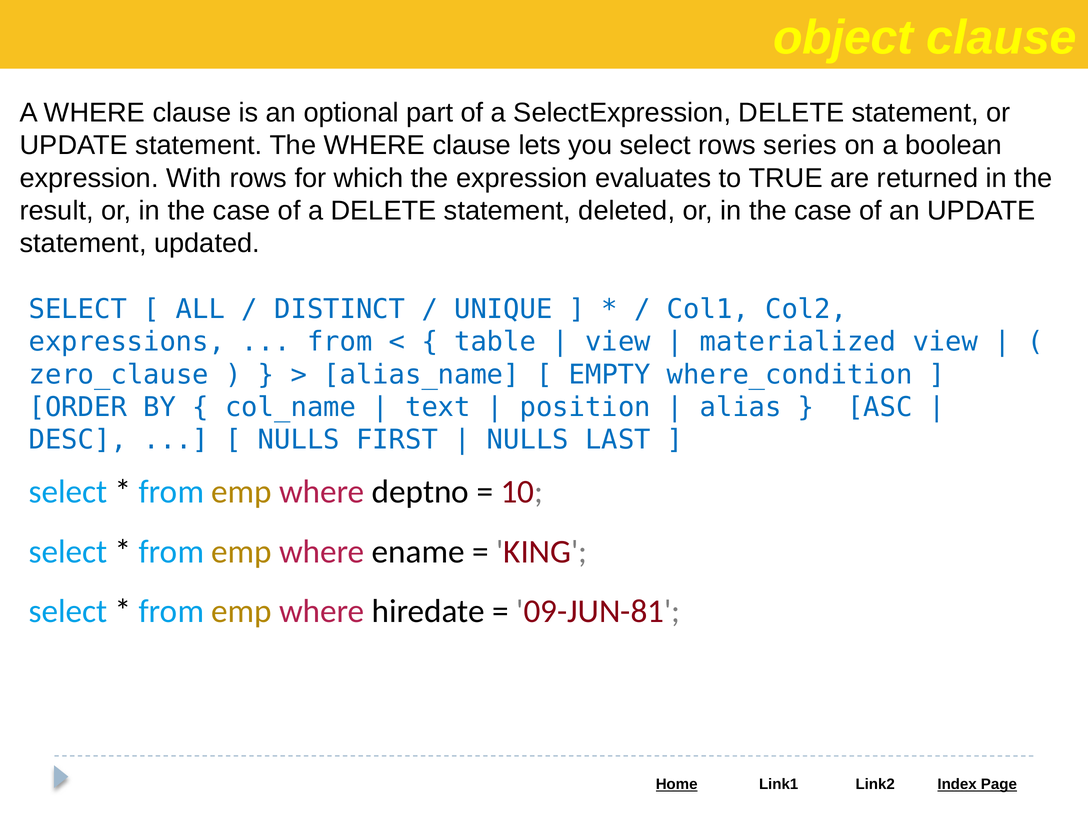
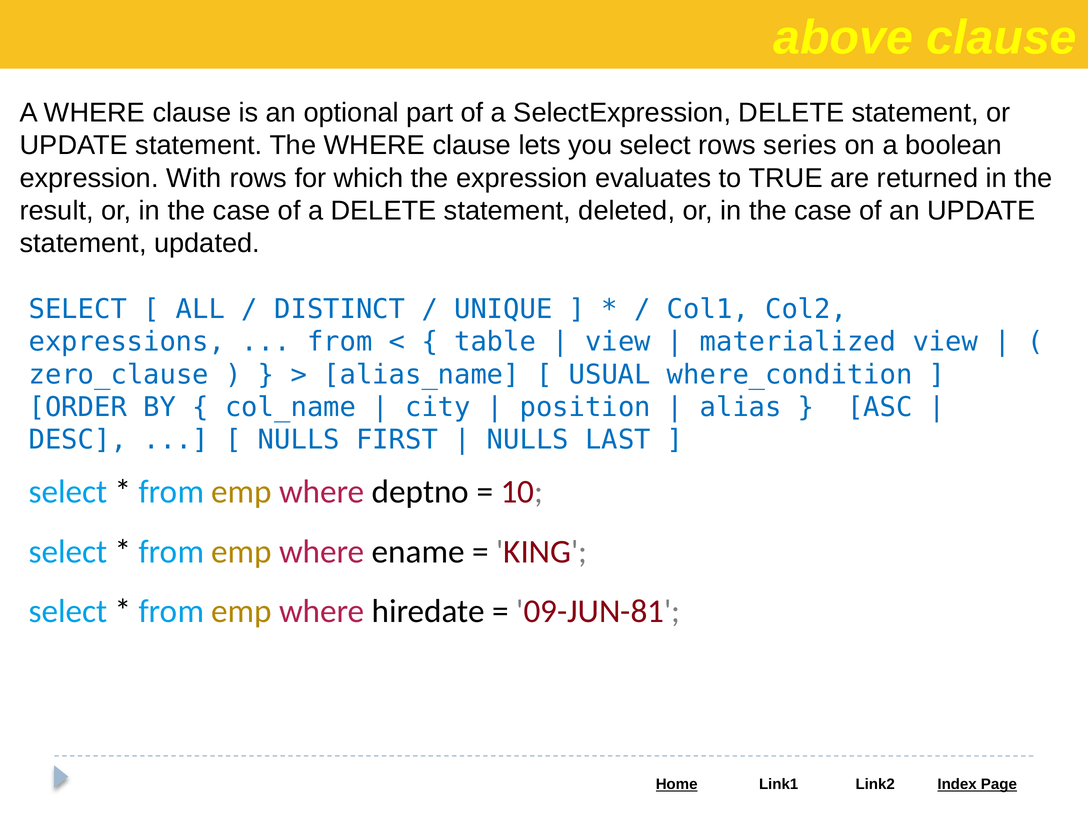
object: object -> above (843, 38)
EMPTY: EMPTY -> USUAL (610, 375)
text: text -> city (438, 407)
